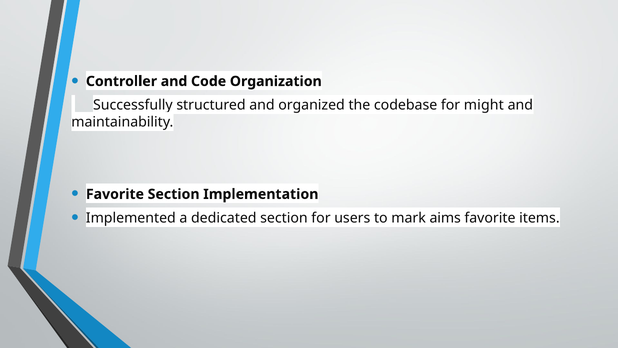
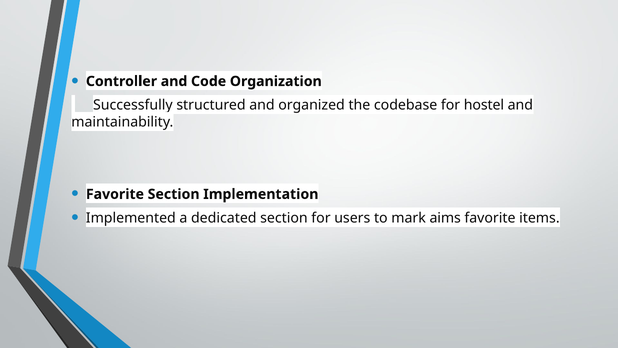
might: might -> hostel (484, 105)
